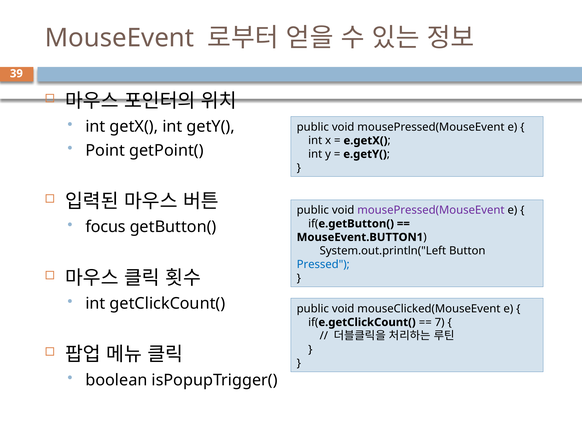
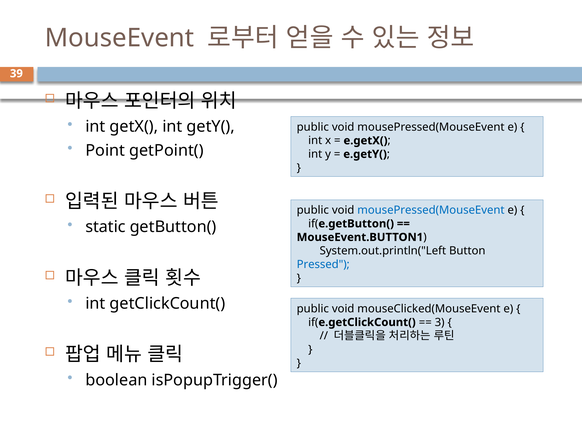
mousePressed(MouseEvent colour: purple -> blue (431, 210)
focus: focus -> static (106, 227)
7: 7 -> 3 (440, 323)
